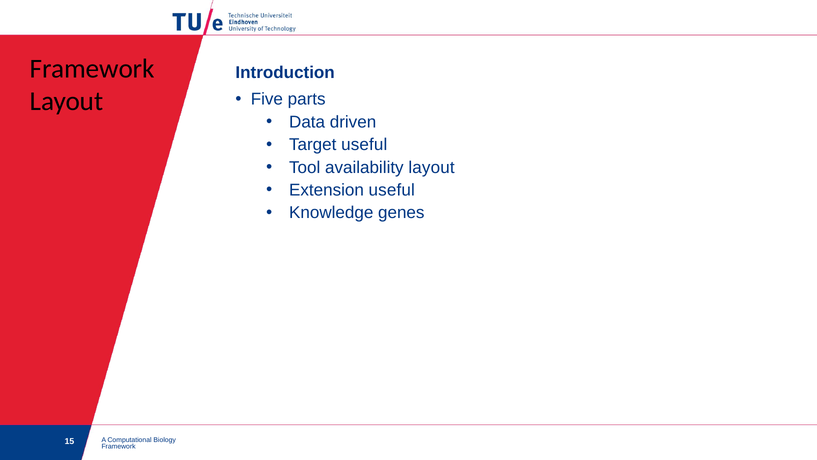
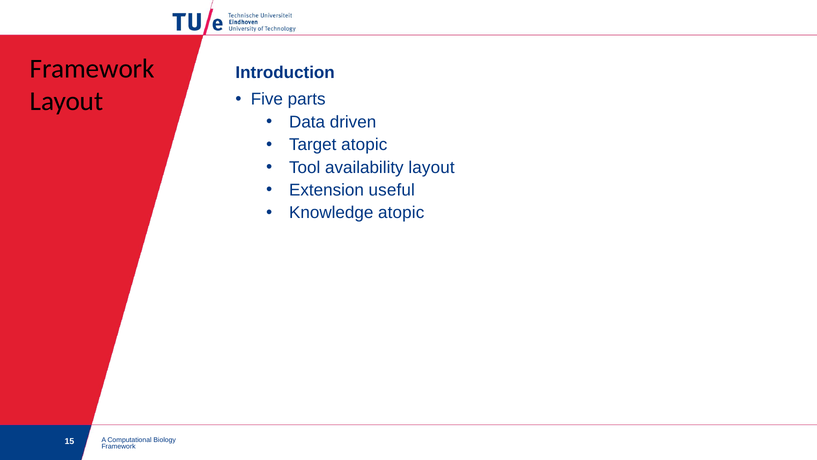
Target useful: useful -> atopic (364, 145)
Knowledge genes: genes -> atopic (401, 213)
